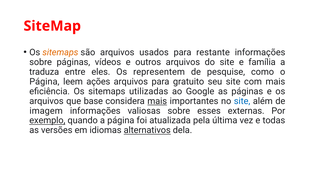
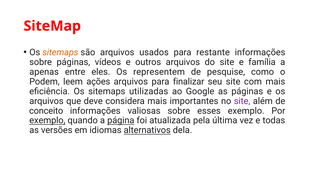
traduza: traduza -> apenas (44, 72)
Página: Página -> Podem (44, 81)
gratuito: gratuito -> finalizar (189, 81)
base: base -> deve (93, 101)
mais underline: present -> none (157, 101)
site colour: blue -> purple (242, 101)
imagem: imagem -> conceito (46, 111)
esses externas: externas -> exemplo (246, 111)
página underline: none -> present (121, 120)
